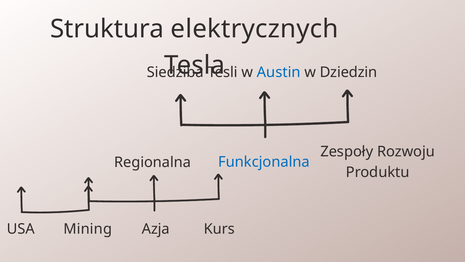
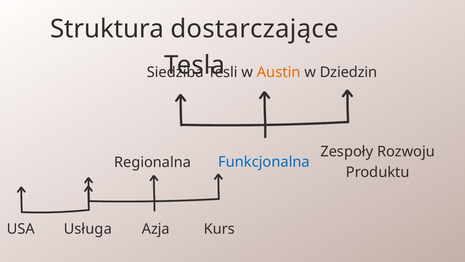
elektrycznych: elektrycznych -> dostarczające (255, 29)
Austin colour: blue -> orange (279, 72)
Mining: Mining -> Usługa (88, 229)
